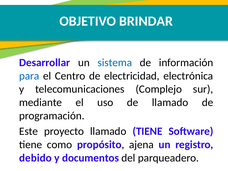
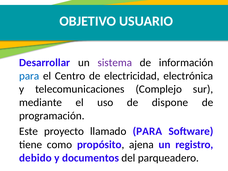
BRINDAR: BRINDAR -> USUARIO (146, 21)
sistema colour: blue -> purple (115, 63)
de llamado: llamado -> dispone (170, 102)
llamado TIENE: TIENE -> PARA (147, 131)
